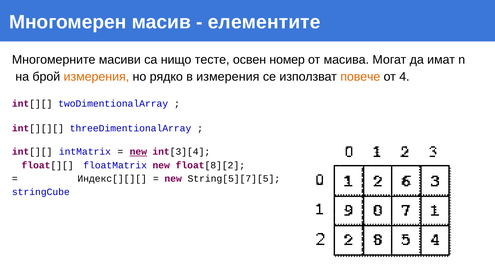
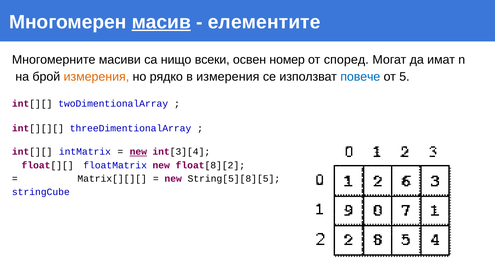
масив underline: none -> present (161, 22)
тесте: тесте -> всеки (212, 60)
масива: масива -> според (346, 60)
повече colour: orange -> blue (360, 77)
4: 4 -> 5 (404, 77)
Индекс[][][: Индекс[][][ -> Matrix[][][ (112, 178)
String[5][7][5: String[5][7][5 -> String[5][8][5 (234, 178)
